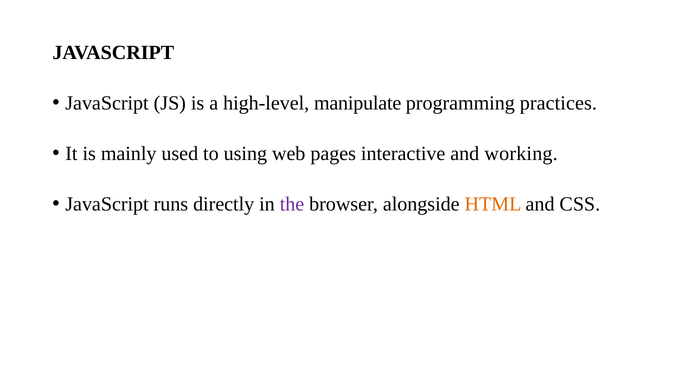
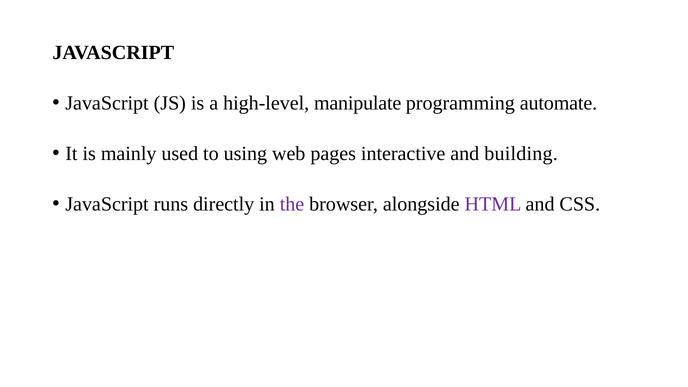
practices: practices -> automate (558, 103)
working: working -> building (521, 154)
HTML colour: orange -> purple (493, 204)
